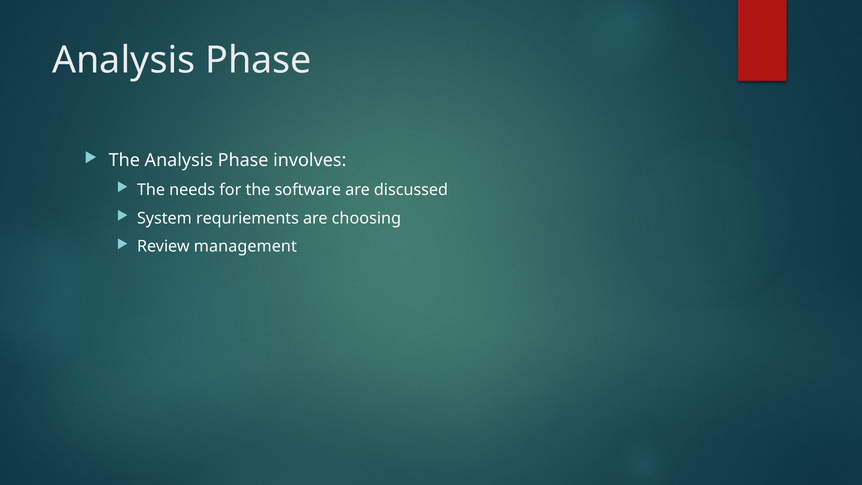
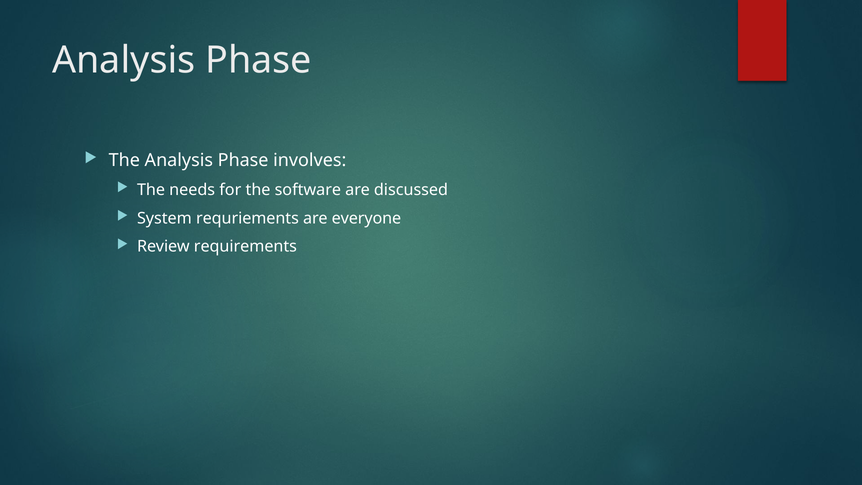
choosing: choosing -> everyone (366, 218)
management: management -> requirements (245, 247)
